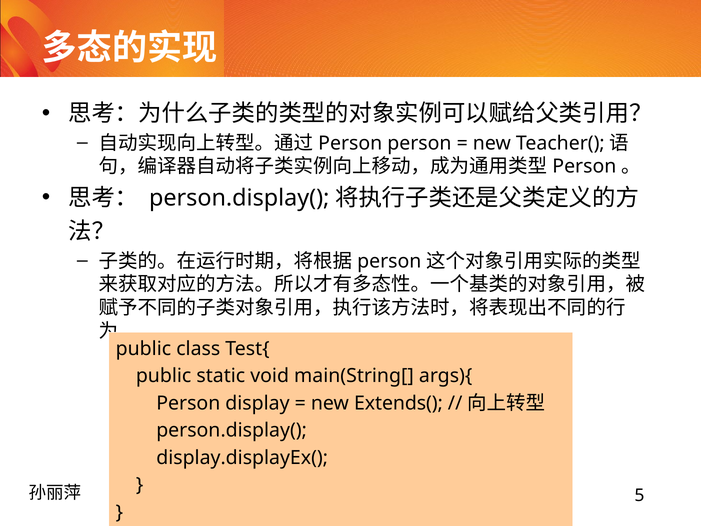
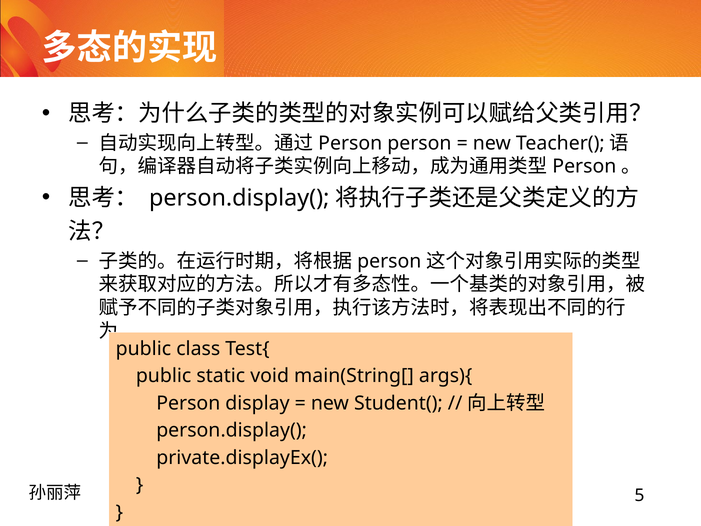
Extends(: Extends( -> Student( (398, 403)
display.displayEx(: display.displayEx( -> private.displayEx( (242, 457)
